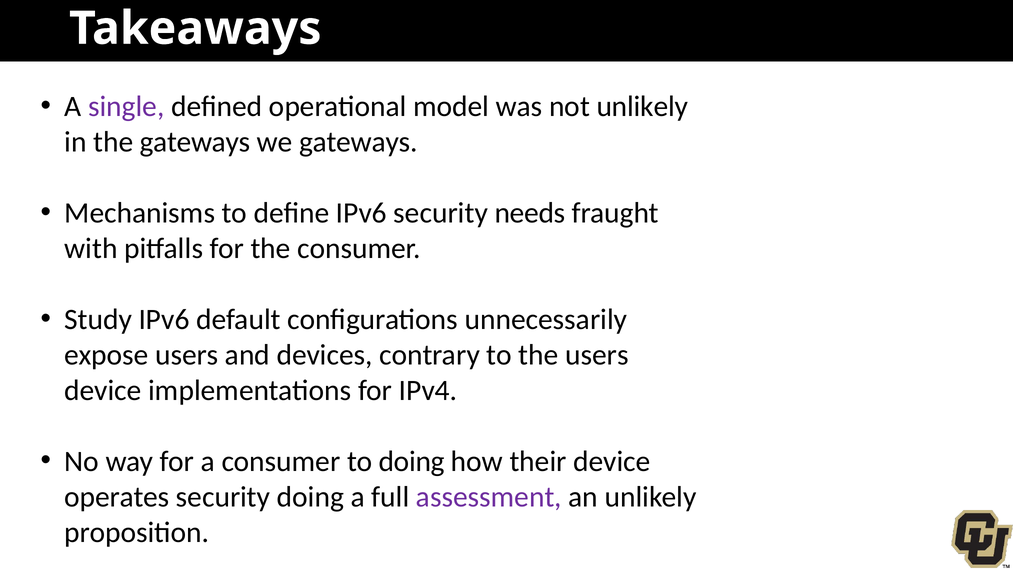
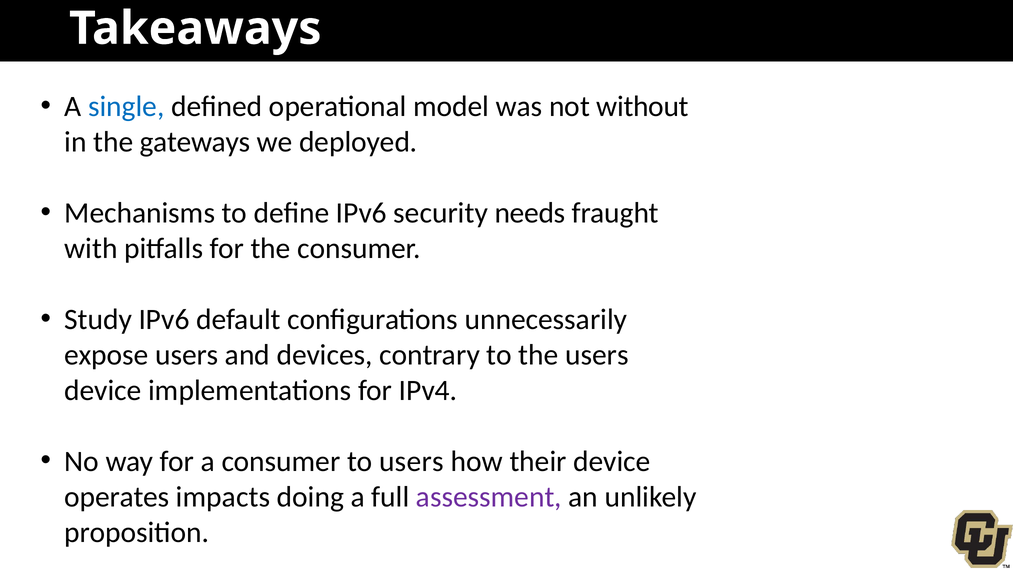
single colour: purple -> blue (126, 106)
not unlikely: unlikely -> without (642, 106)
we gateways: gateways -> deployed (358, 142)
to doing: doing -> users (411, 461)
operates security: security -> impacts (223, 497)
